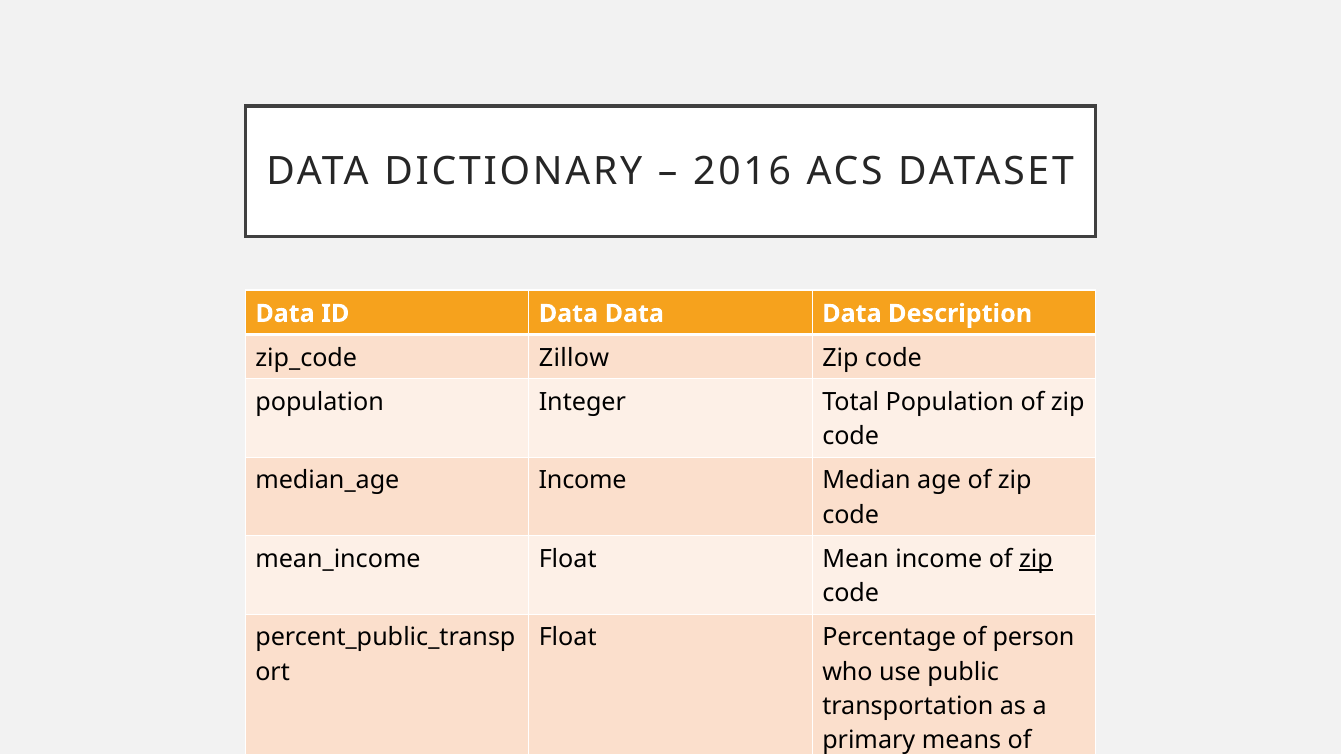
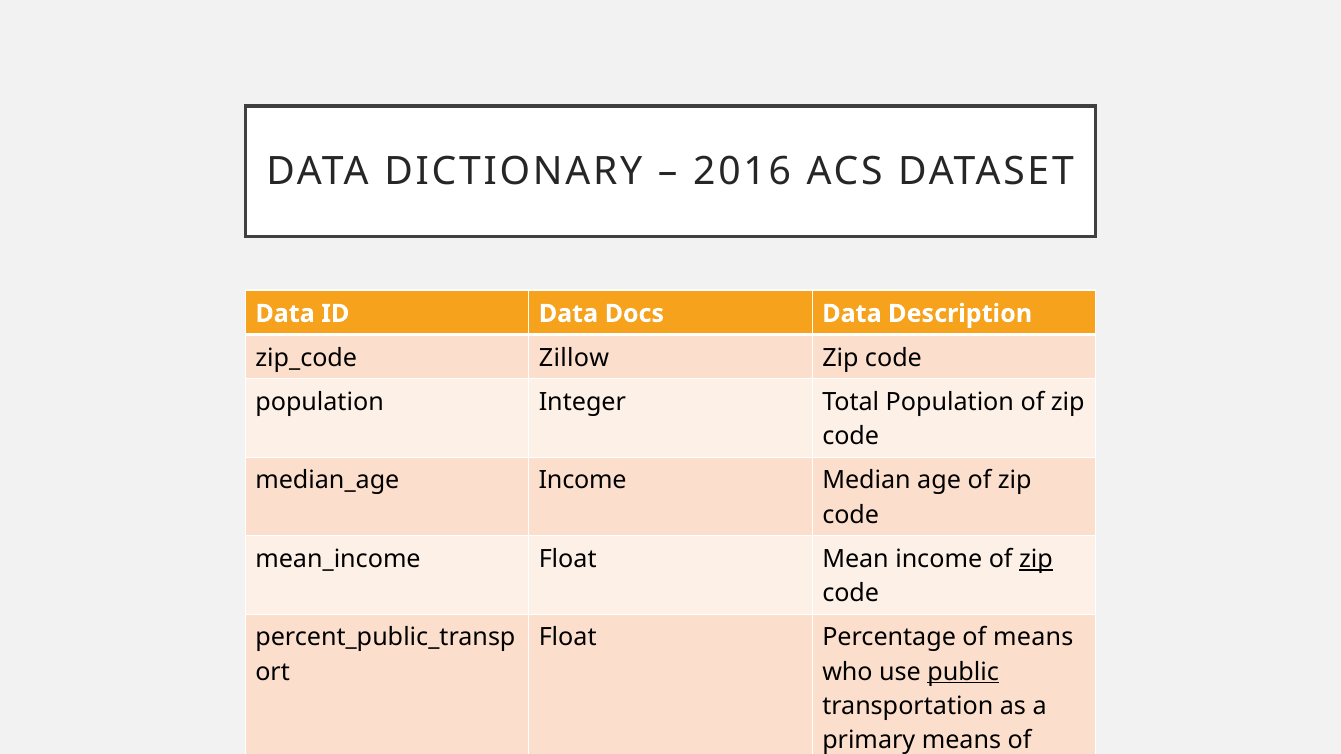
ID Data Data: Data -> Docs (634, 314)
of person: person -> means (1033, 638)
public underline: none -> present (963, 672)
